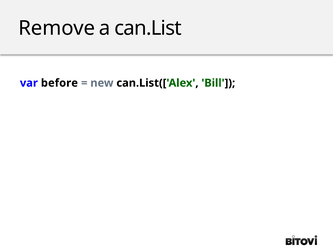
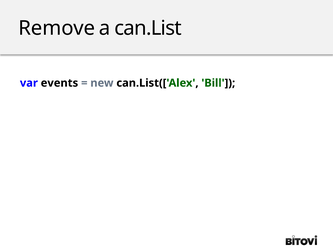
before: before -> events (59, 83)
